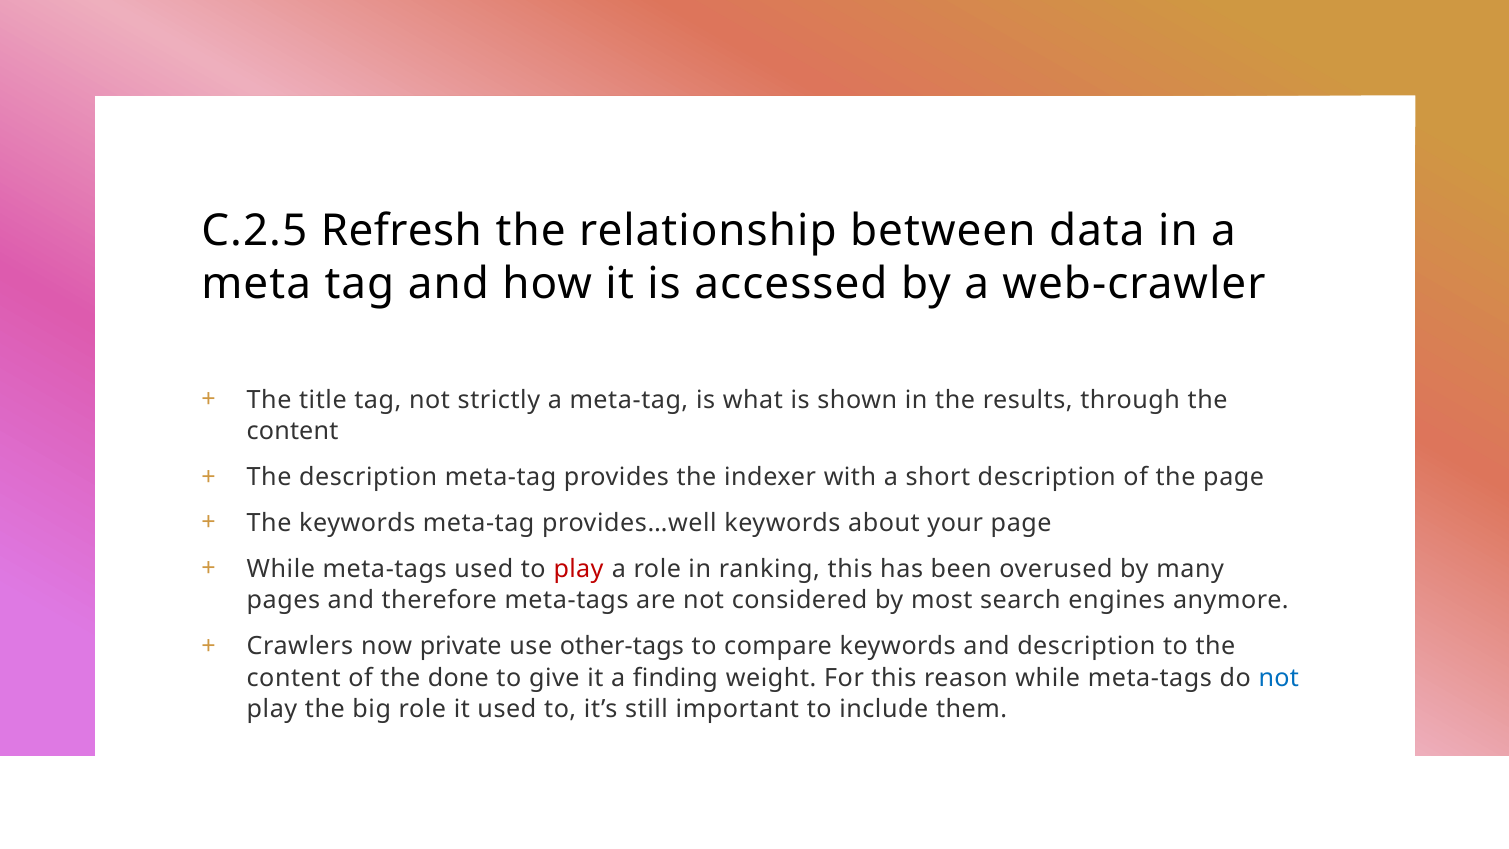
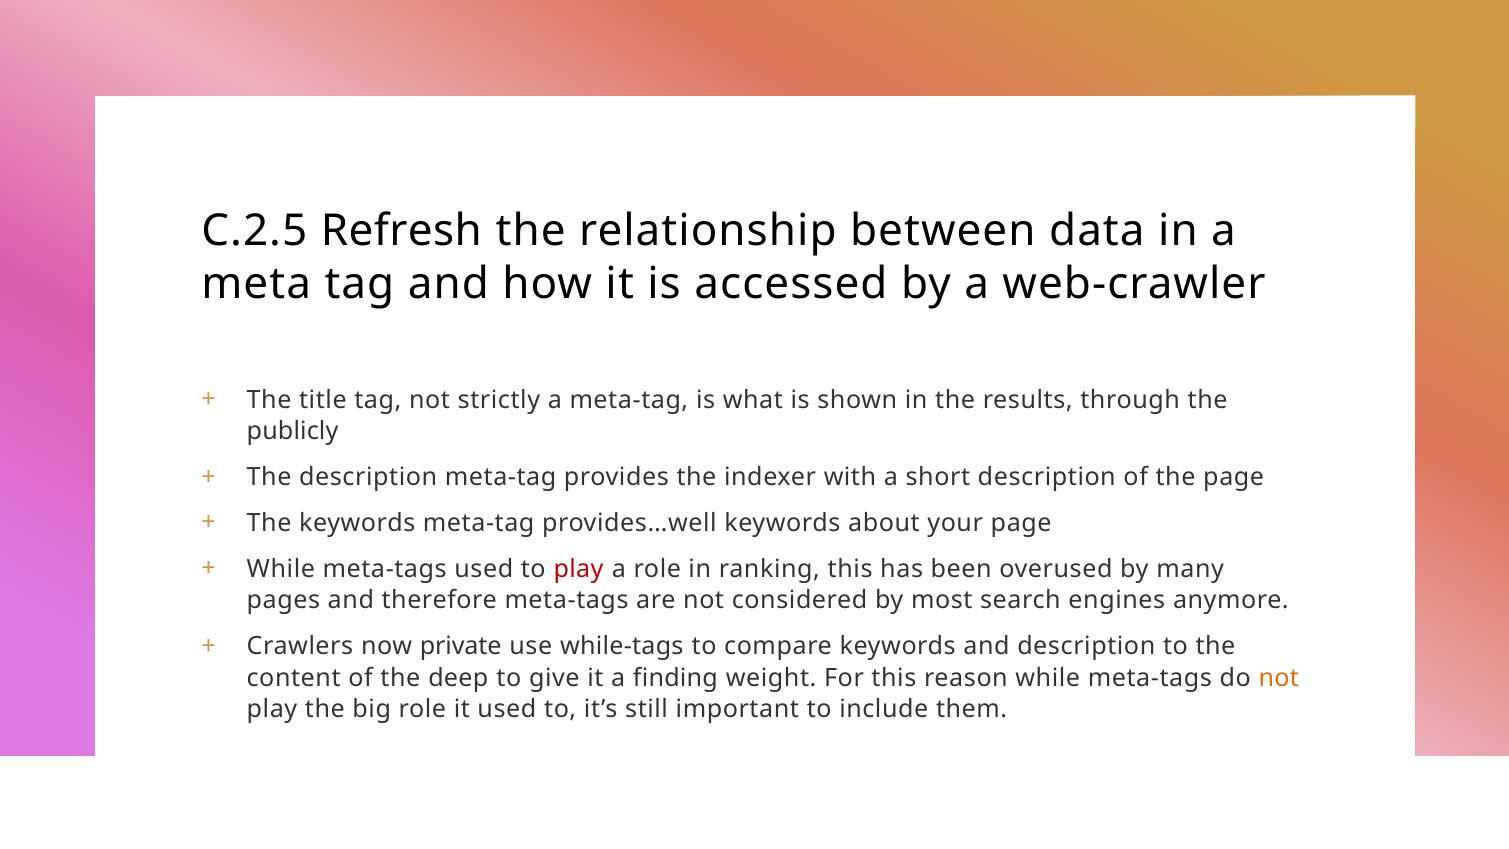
content: content -> publicly (293, 431)
other-tags: other-tags -> while-tags (622, 646)
done: done -> deep (458, 678)
not colour: blue -> orange (1279, 678)
